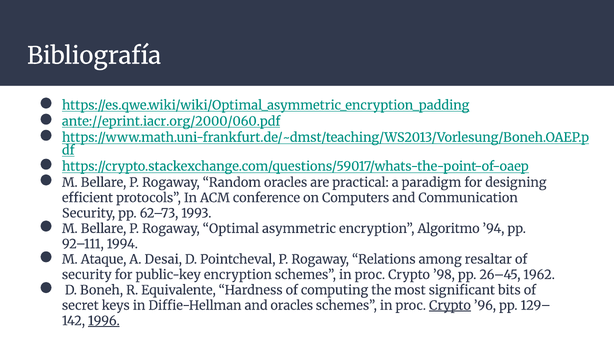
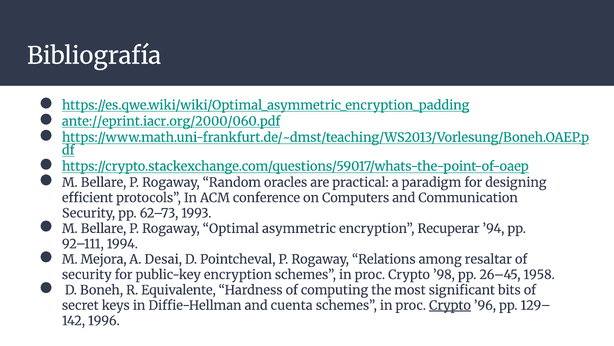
Algoritmo: Algoritmo -> Recuperar (449, 228)
Ataque: Ataque -> Mejora (104, 259)
1962: 1962 -> 1958 (539, 274)
and oracles: oracles -> cuenta (292, 305)
1996 underline: present -> none (104, 320)
